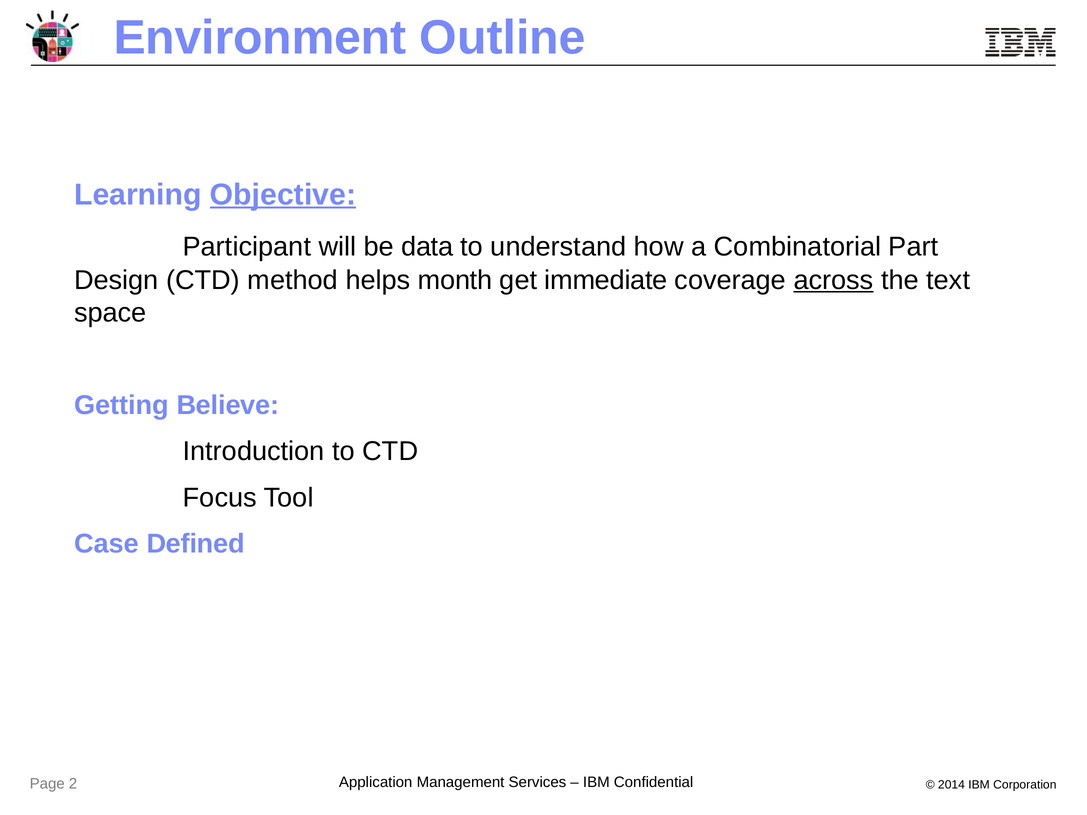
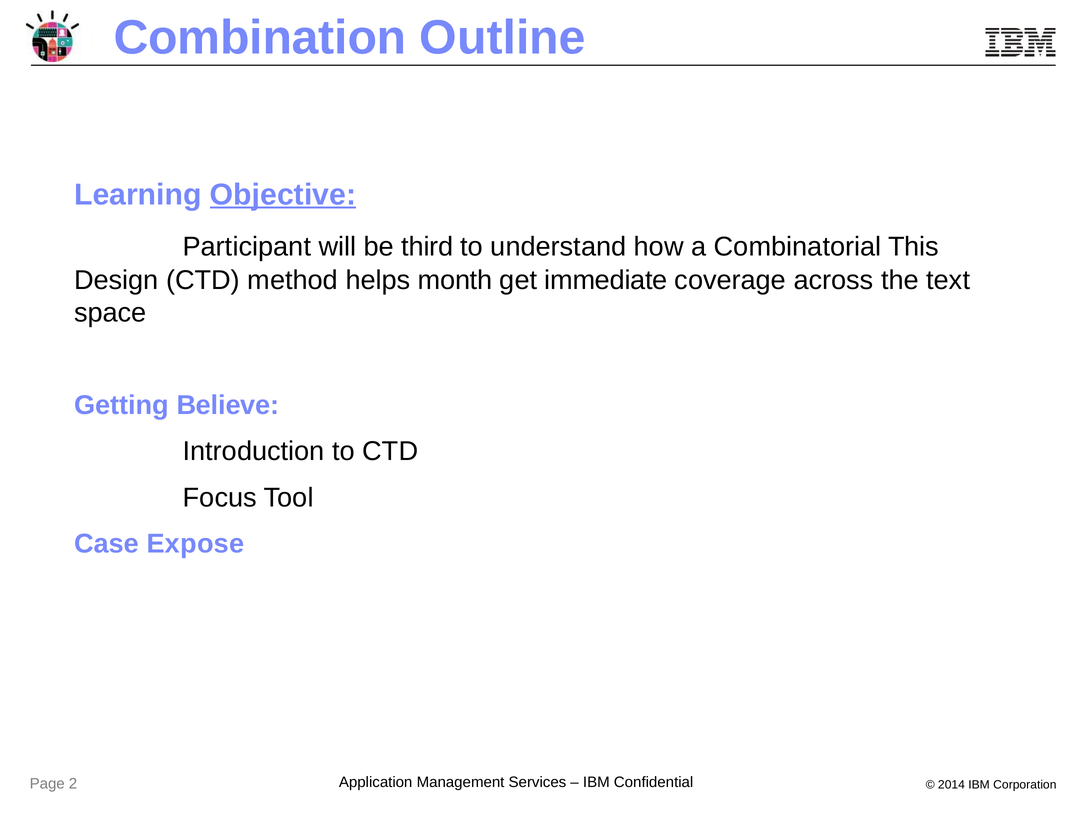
Environment: Environment -> Combination (260, 38)
data: data -> third (427, 247)
Part: Part -> This (913, 247)
across underline: present -> none (834, 280)
Defined: Defined -> Expose (195, 544)
